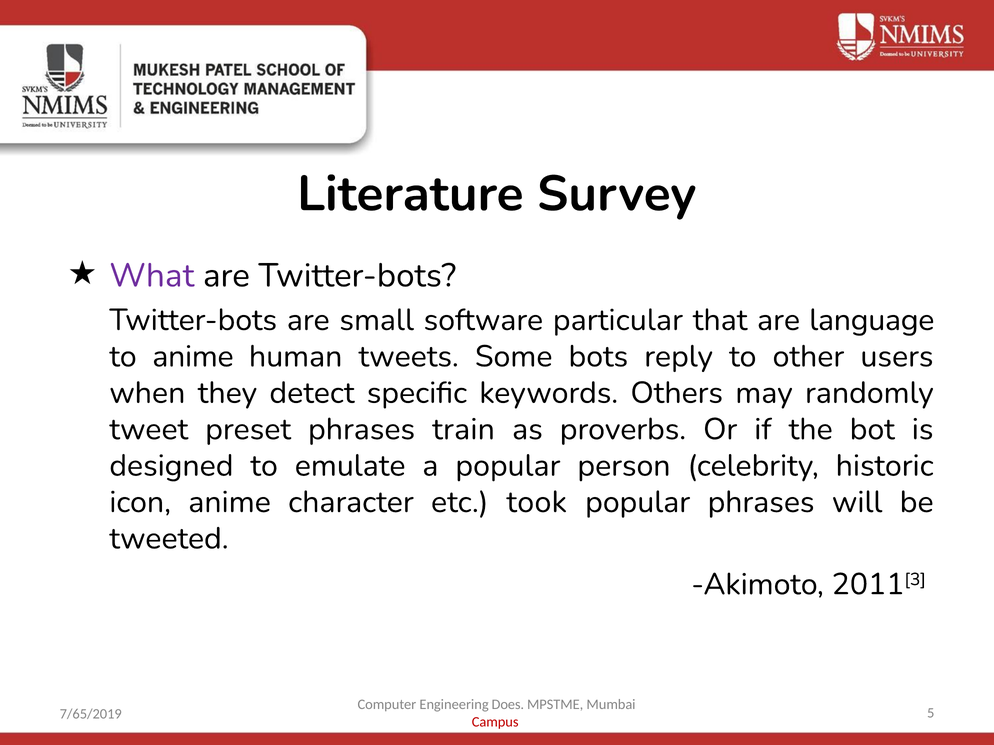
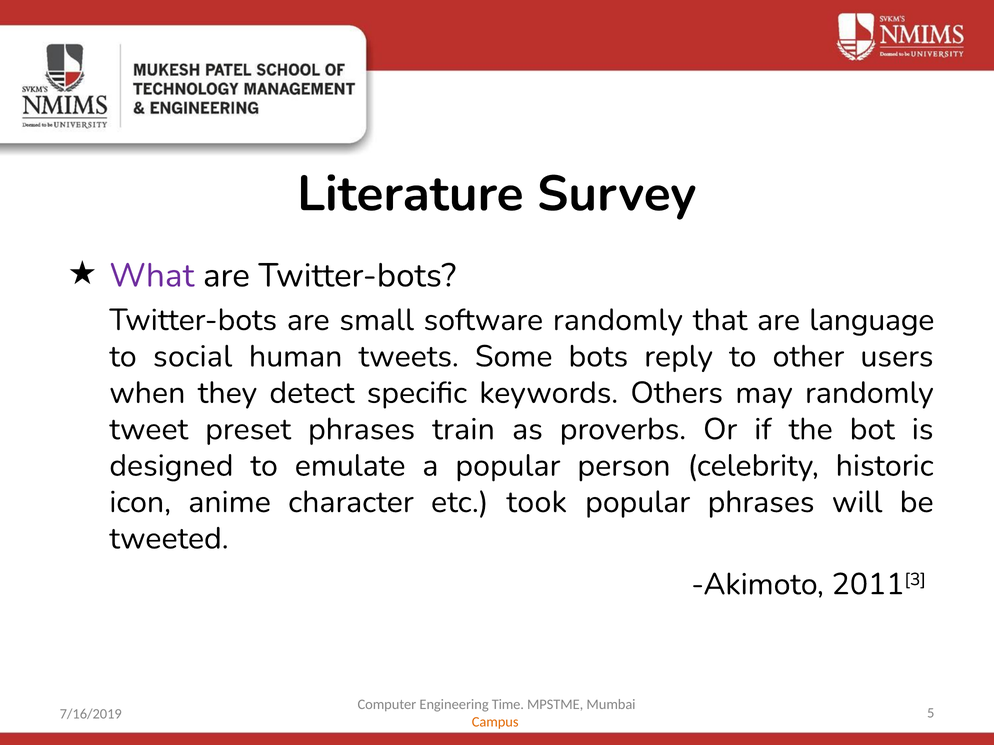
software particular: particular -> randomly (618, 320)
to anime: anime -> social (193, 357)
Does: Does -> Time (508, 705)
7/65/2019: 7/65/2019 -> 7/16/2019 (91, 715)
Campus colour: red -> orange (495, 722)
